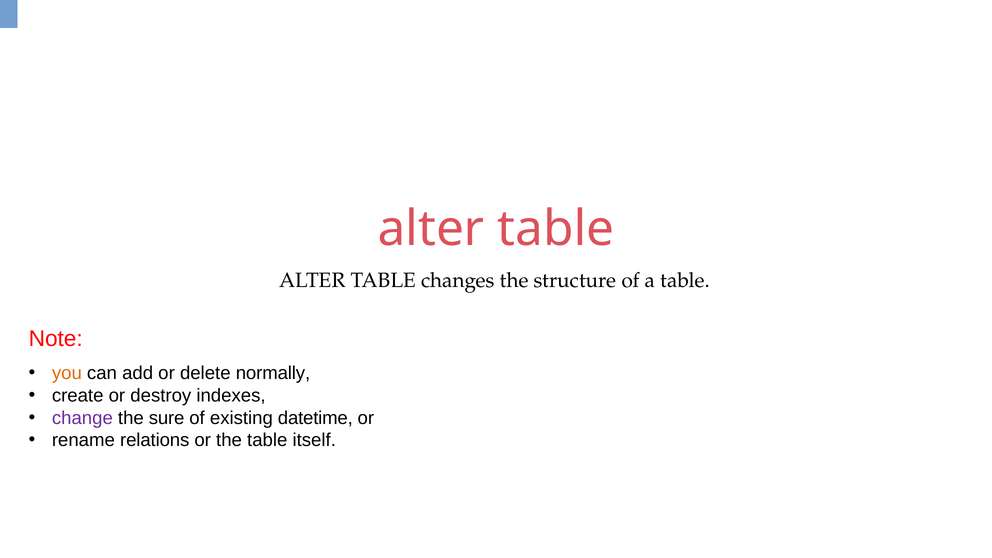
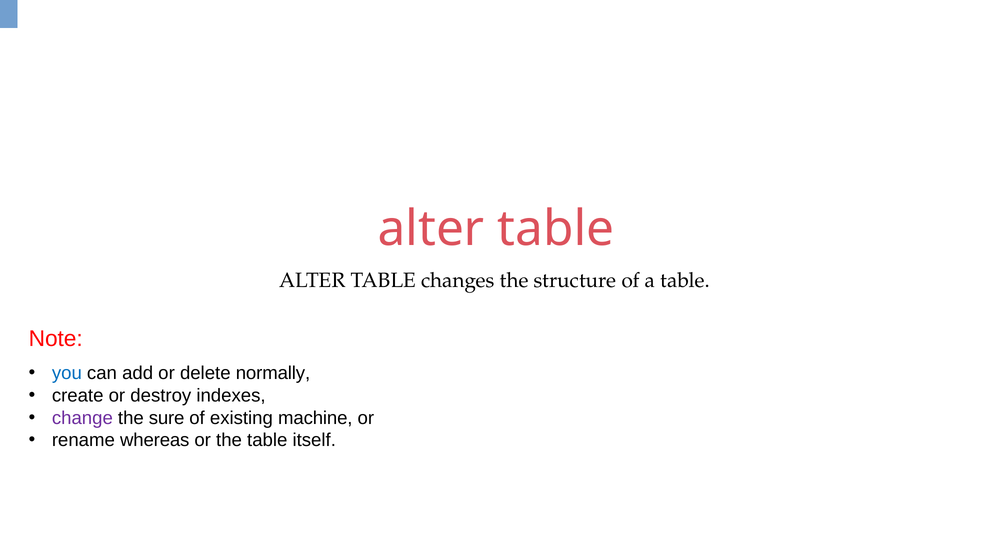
you colour: orange -> blue (67, 373)
datetime: datetime -> machine (315, 418)
relations: relations -> whereas (155, 440)
